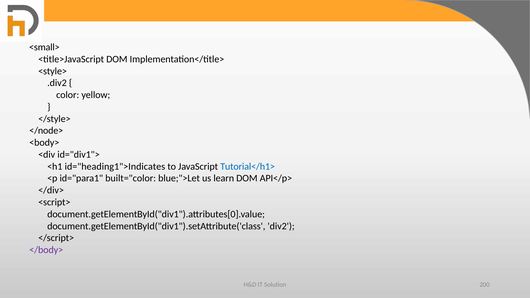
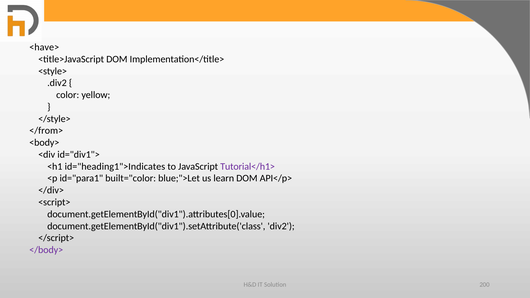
<small>: <small> -> <have> (44, 47)
</node>: </node> -> </from> (46, 131)
Tutorial</h1> colour: blue -> purple (248, 167)
